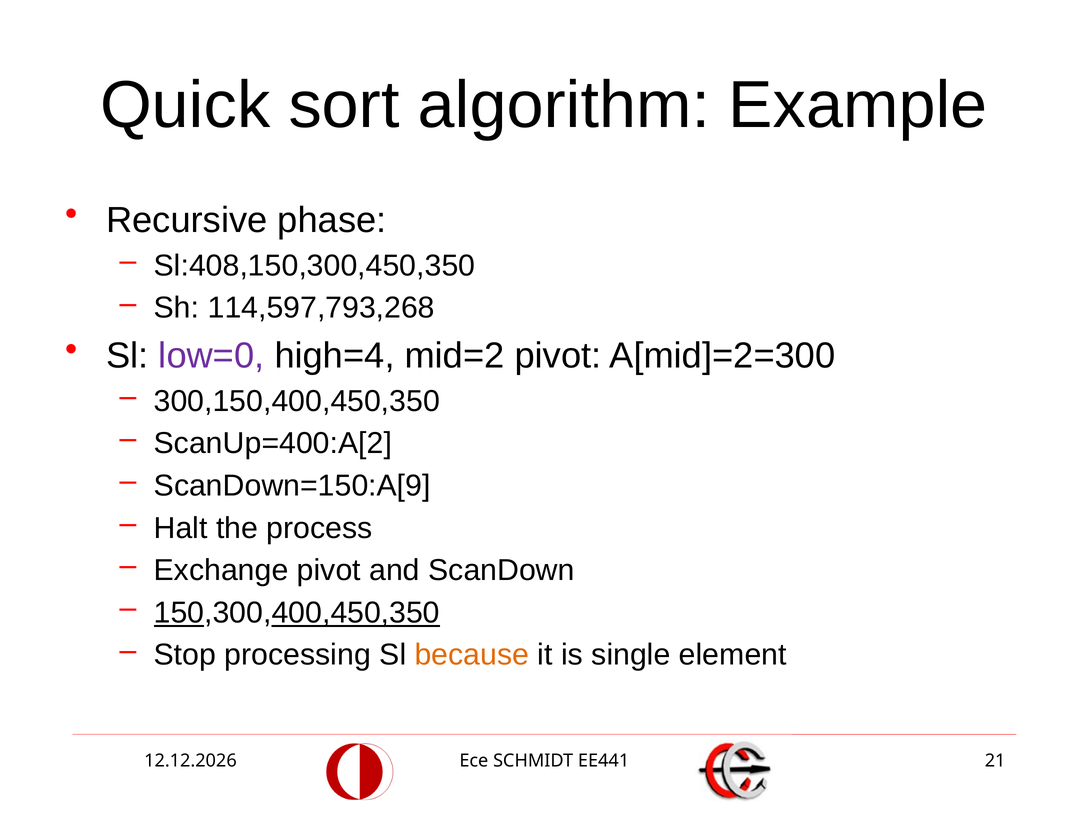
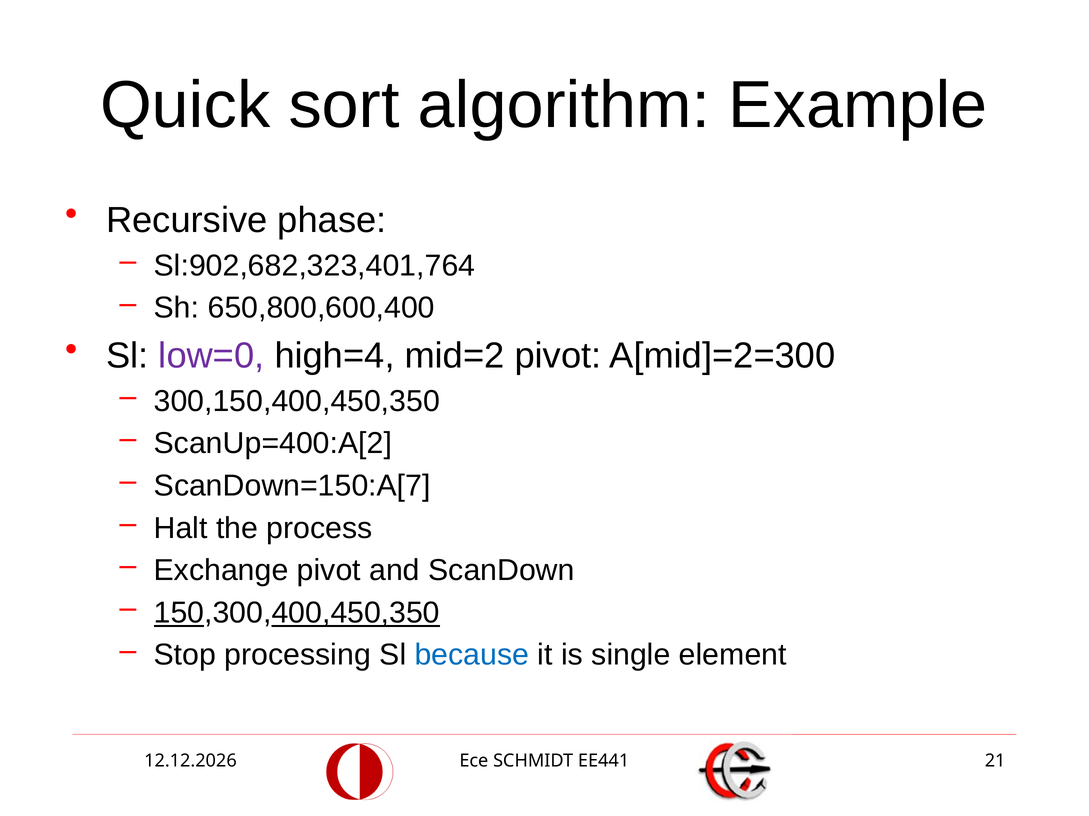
Sl:408,150,300,450,350: Sl:408,150,300,450,350 -> Sl:902,682,323,401,764 (315, 266)
114,597,793,268: 114,597,793,268 -> 650,800,600,400 (321, 308)
ScanDown=150:A[9: ScanDown=150:A[9 -> ScanDown=150:A[7 (292, 486)
because colour: orange -> blue (472, 656)
